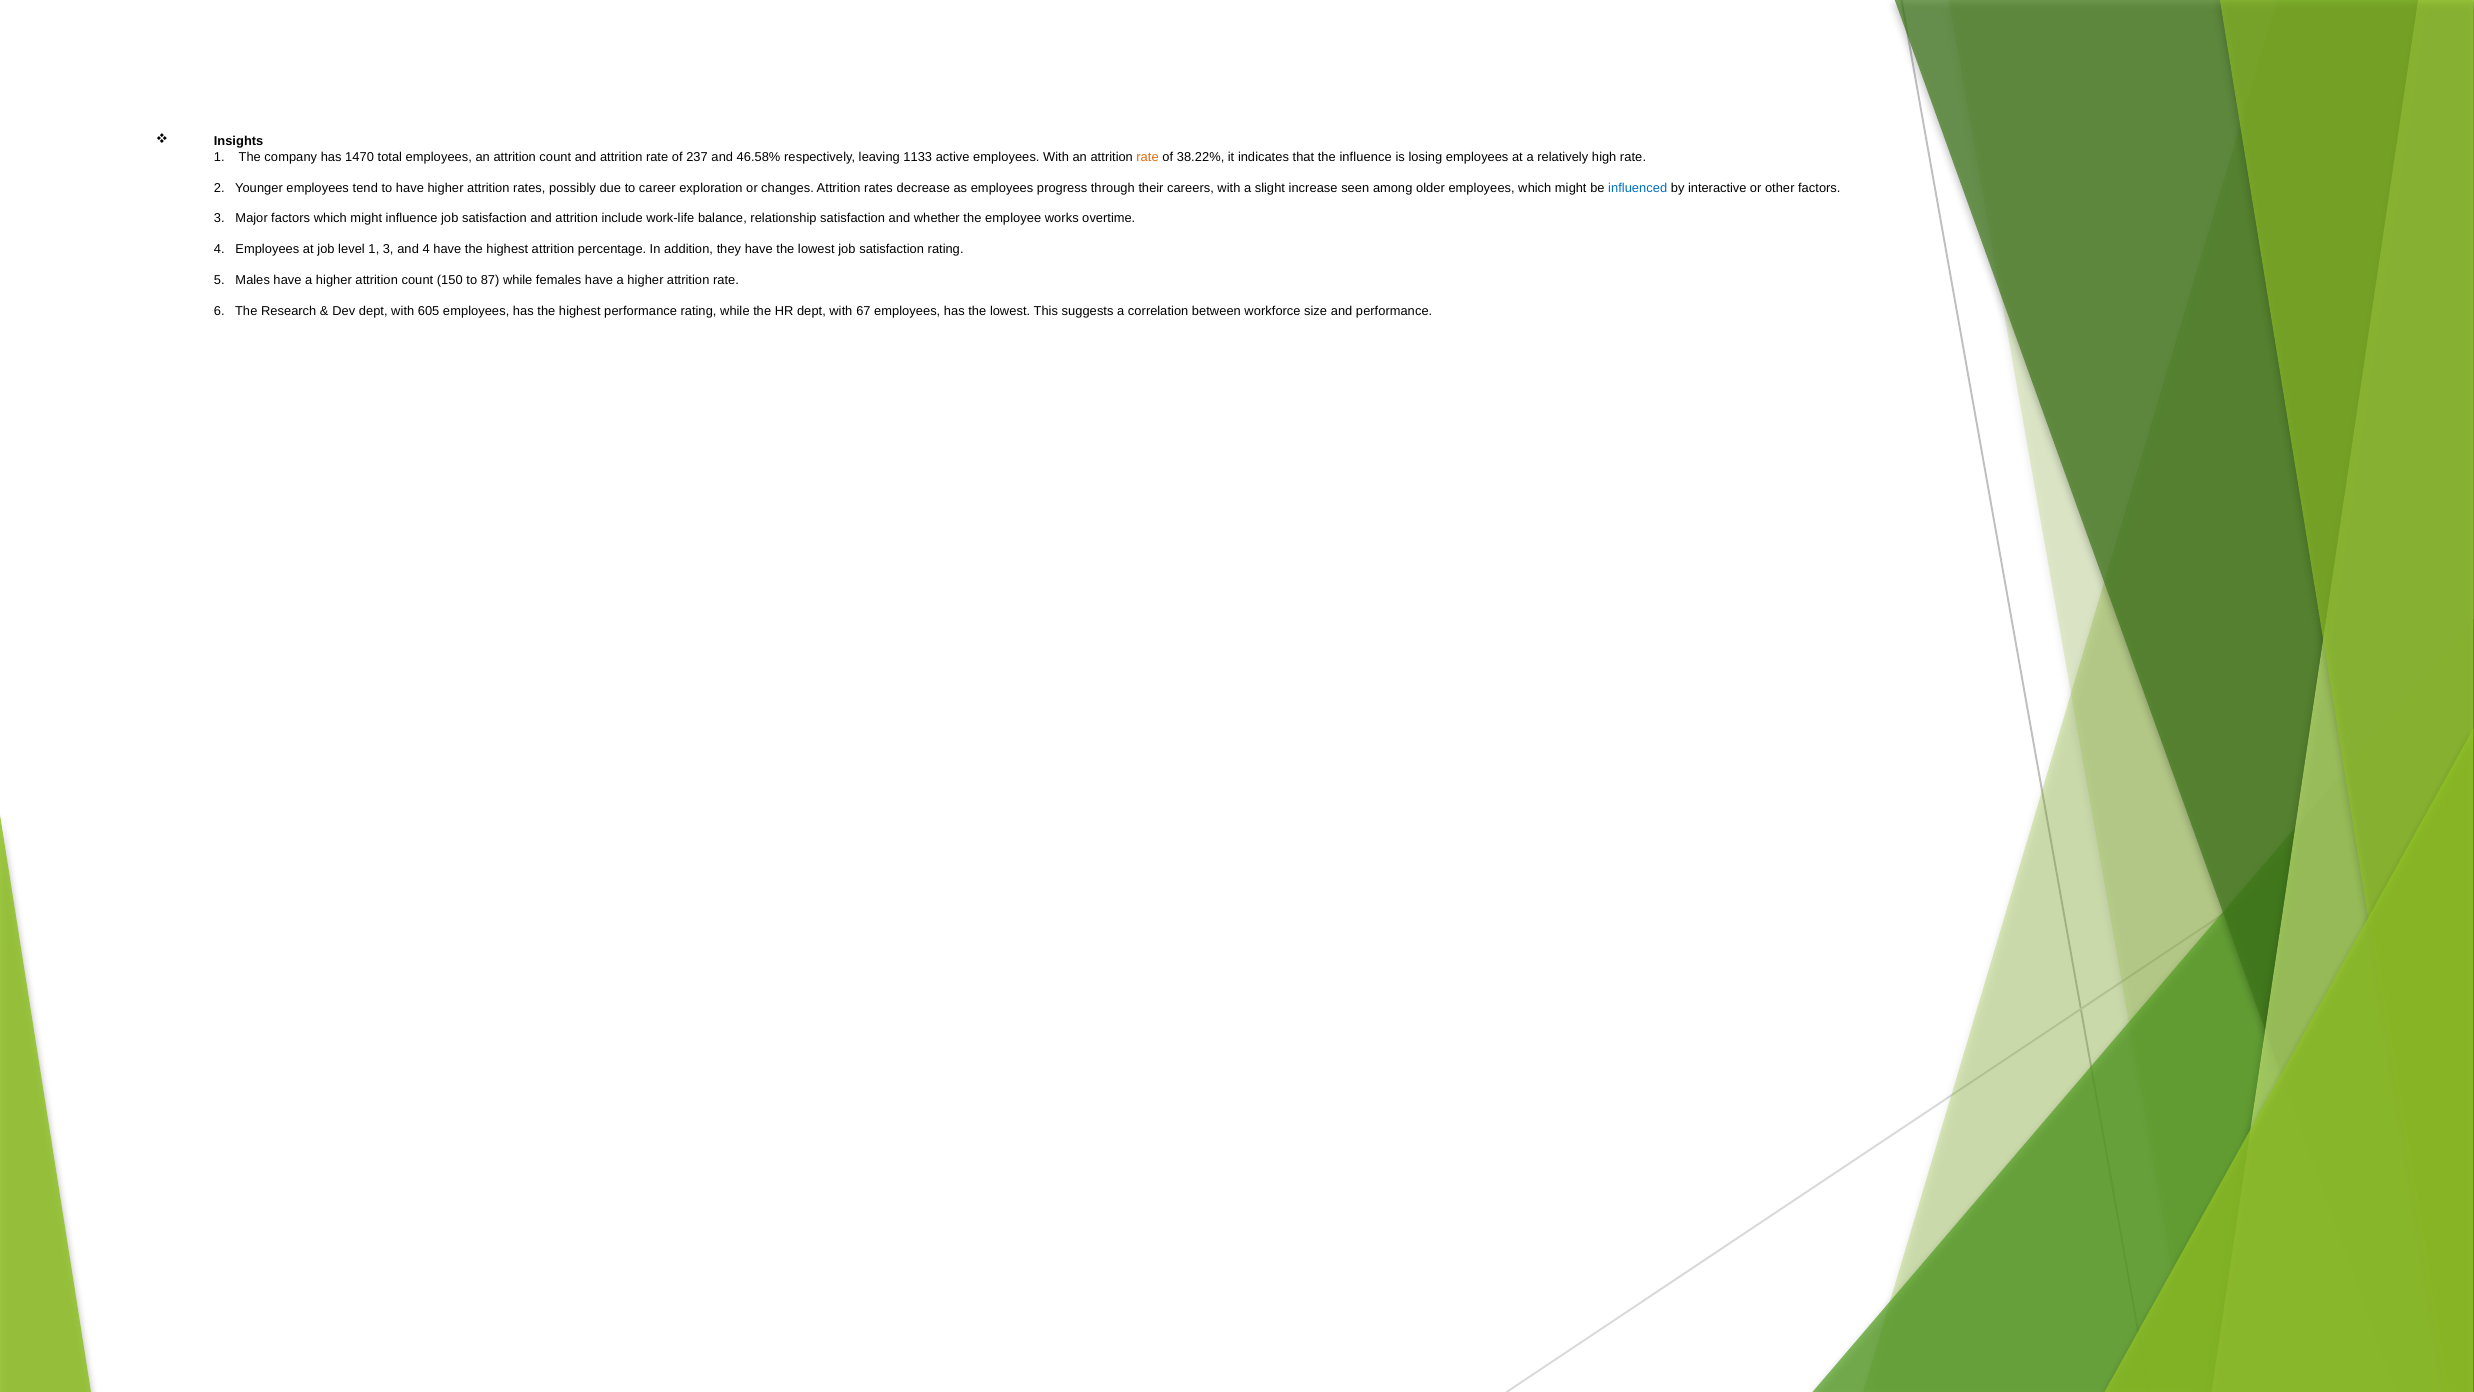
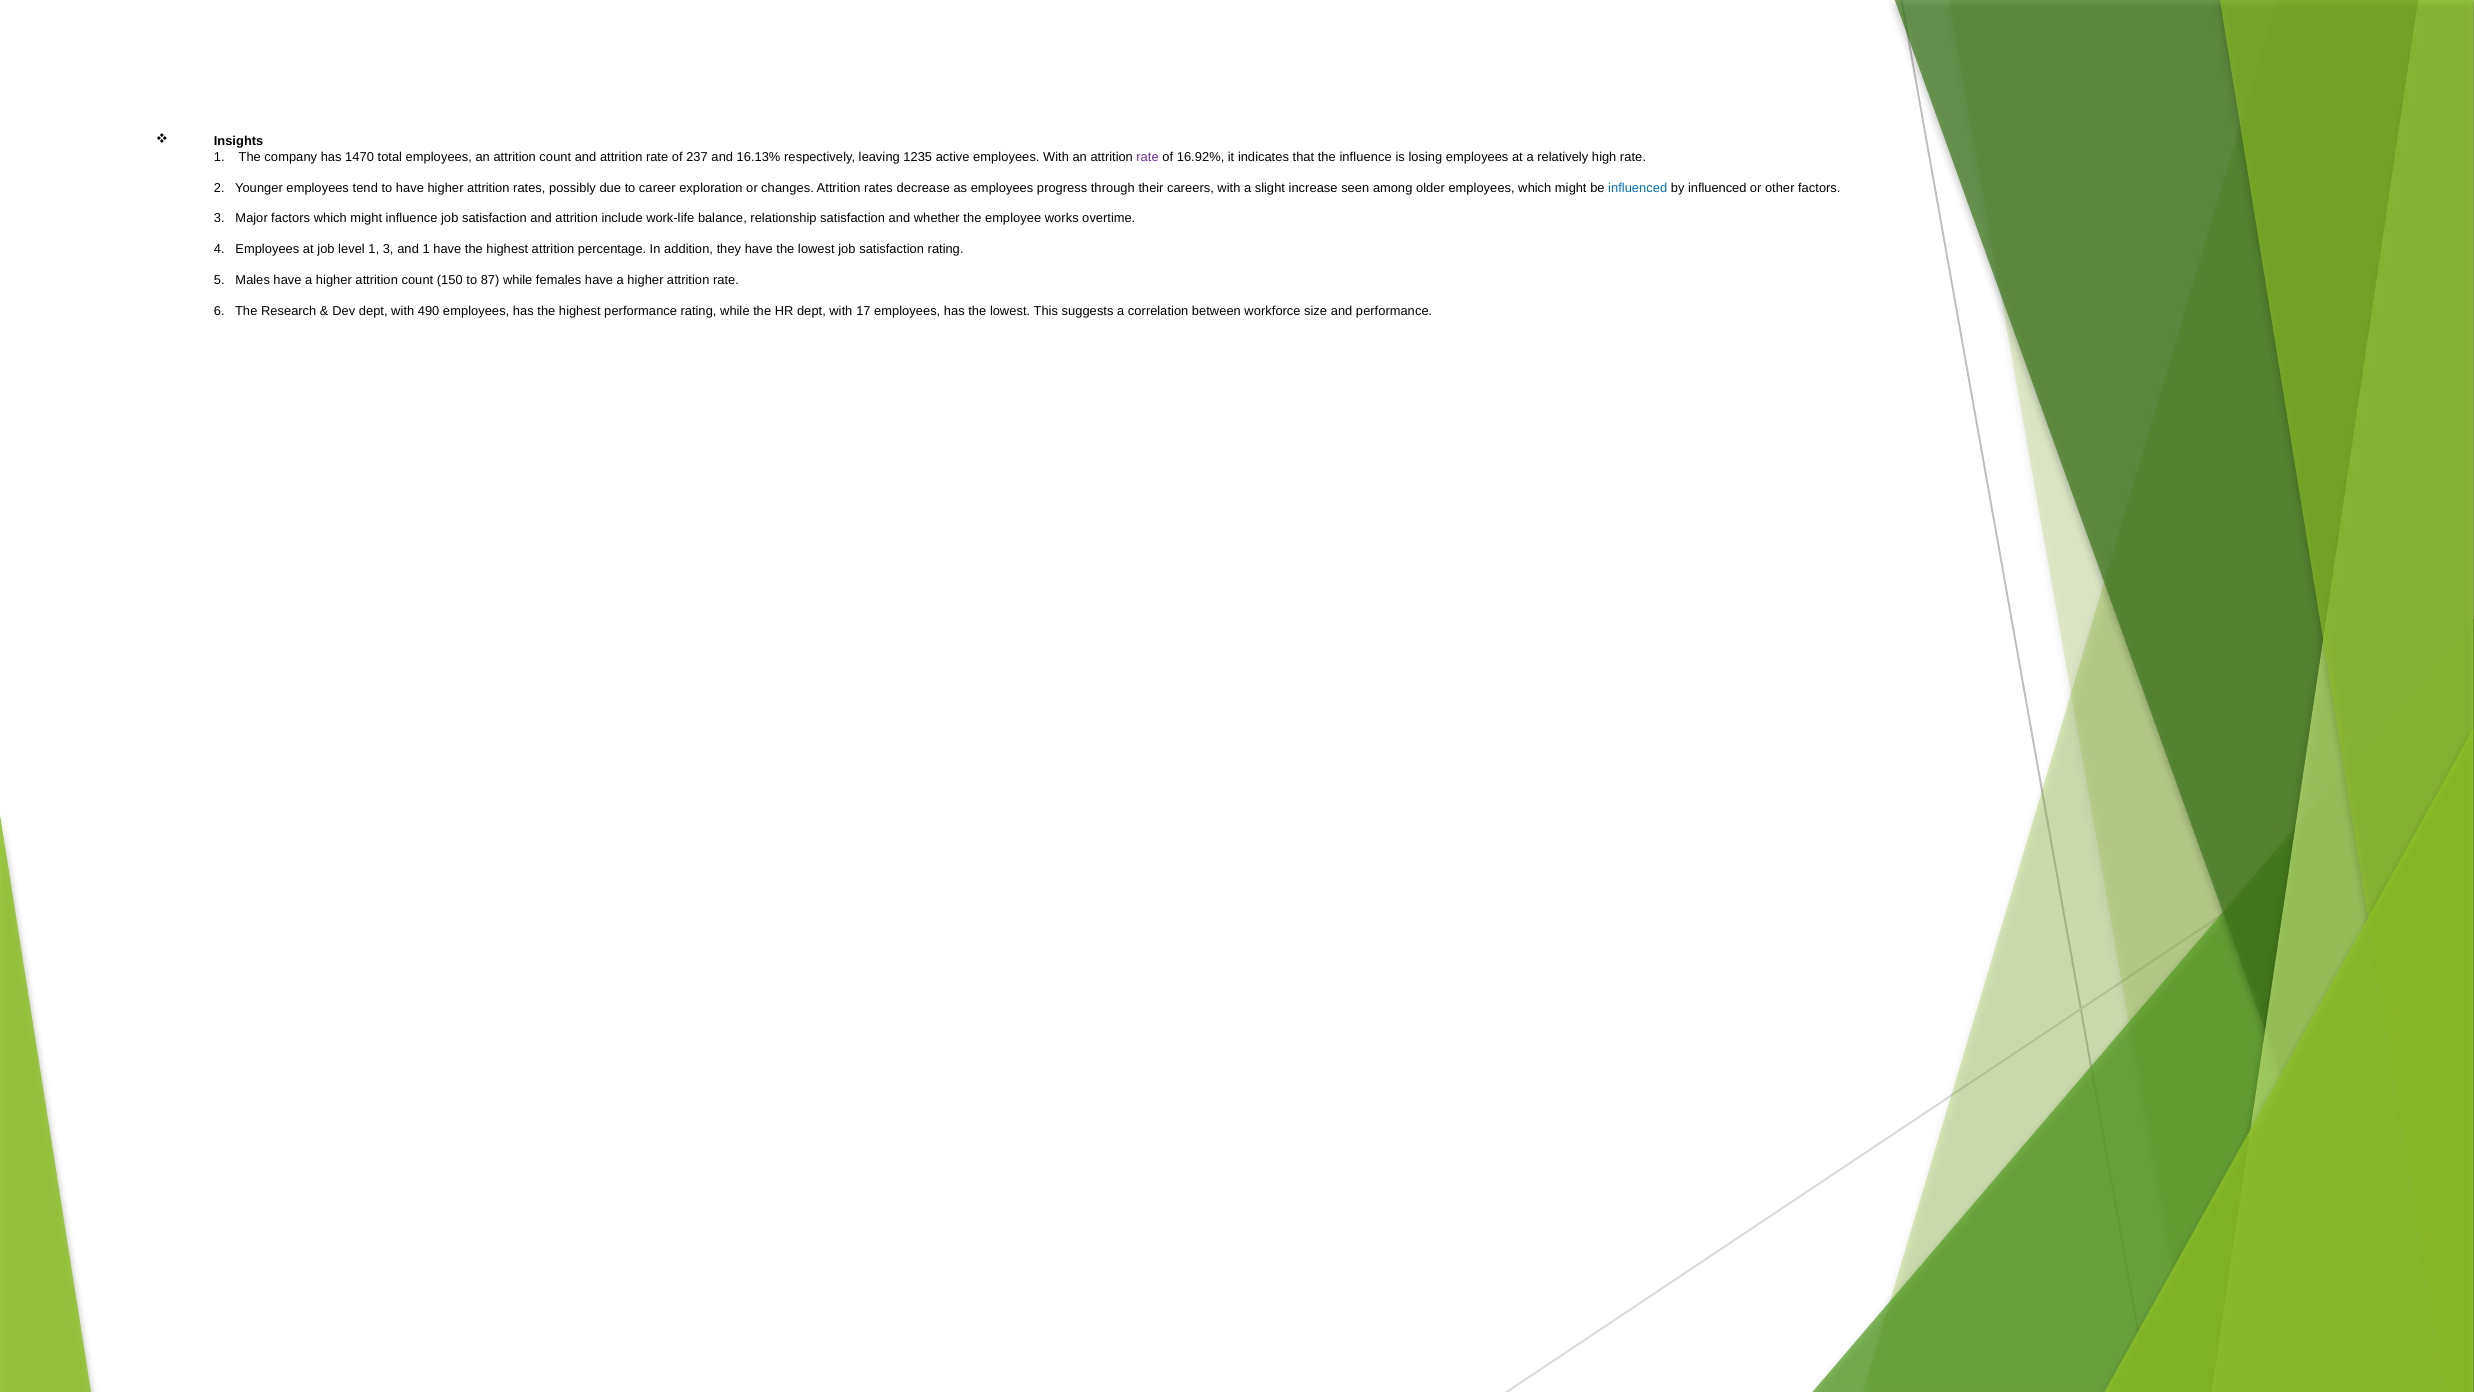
46.58%: 46.58% -> 16.13% (759, 157)
1133: 1133 -> 1235 (918, 157)
rate colour: orange -> purple (1148, 157)
38.22%: 38.22% -> 16.92% (1201, 157)
by interactive: interactive -> influenced (1717, 188)
and 4: 4 -> 1 (426, 249)
605: 605 -> 490 (429, 311)
67: 67 -> 17 (863, 311)
